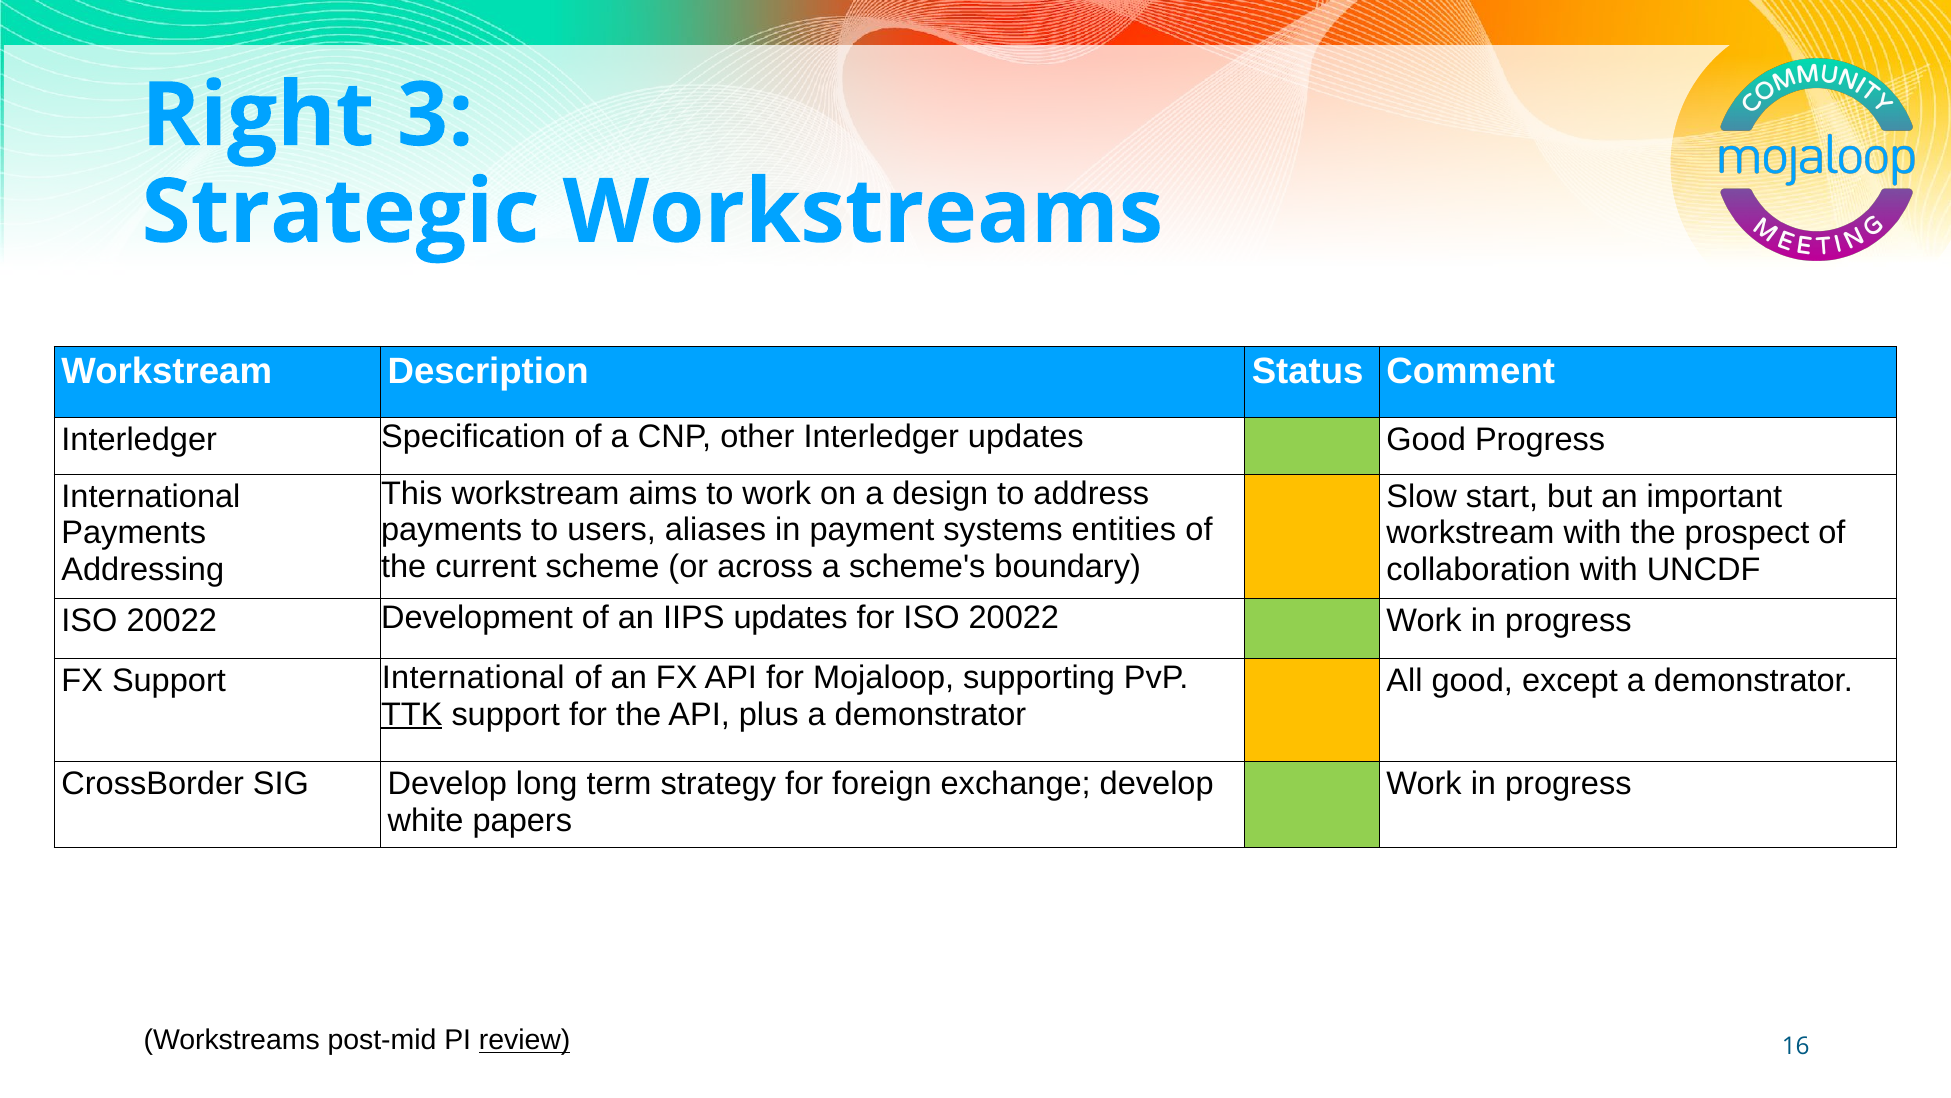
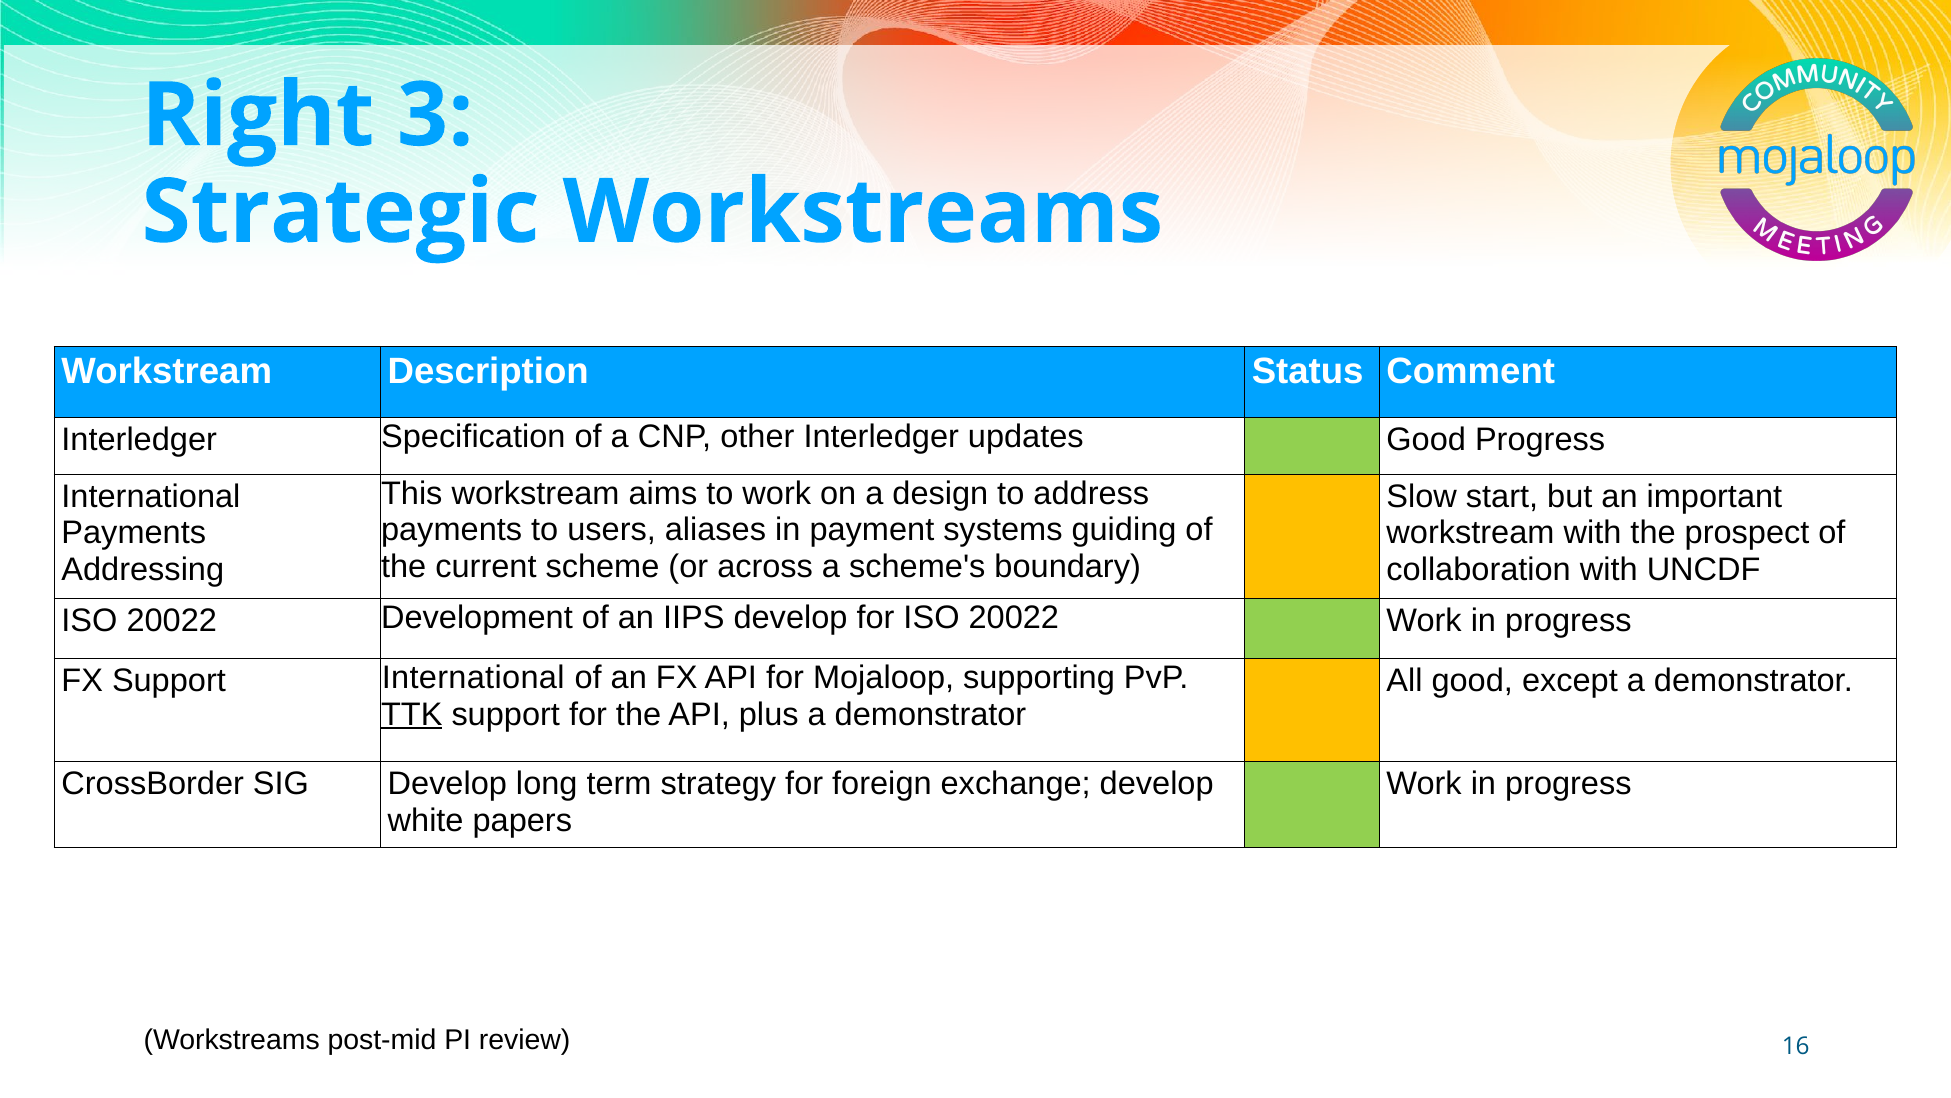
entities: entities -> guiding (1124, 530)
IIPS updates: updates -> develop (791, 618)
review underline: present -> none (525, 1040)
